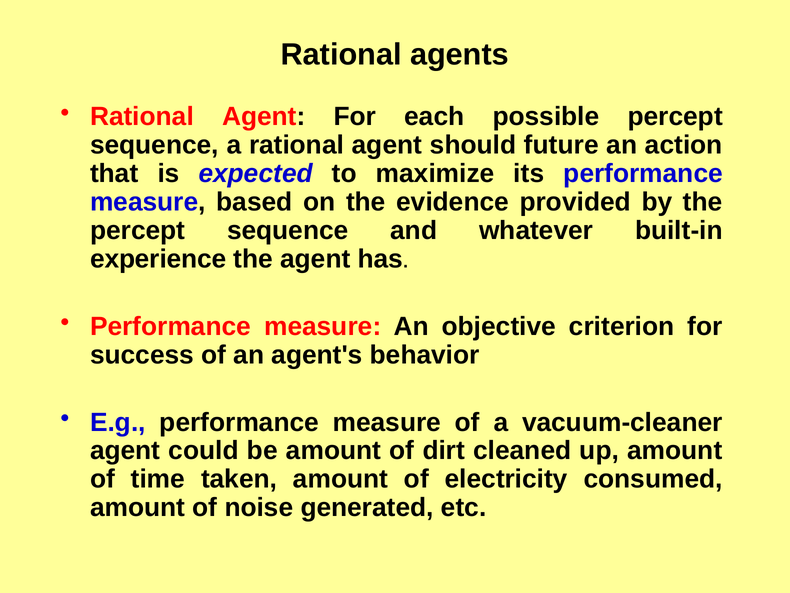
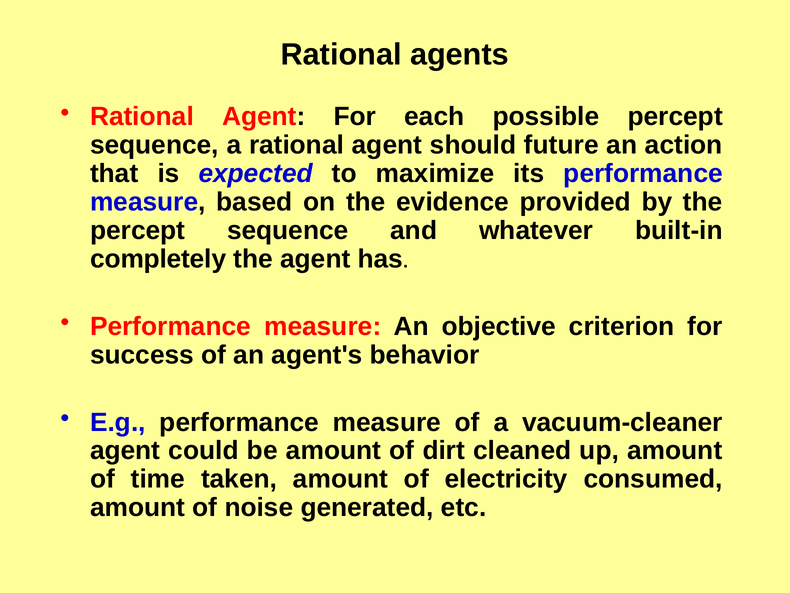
experience: experience -> completely (158, 259)
